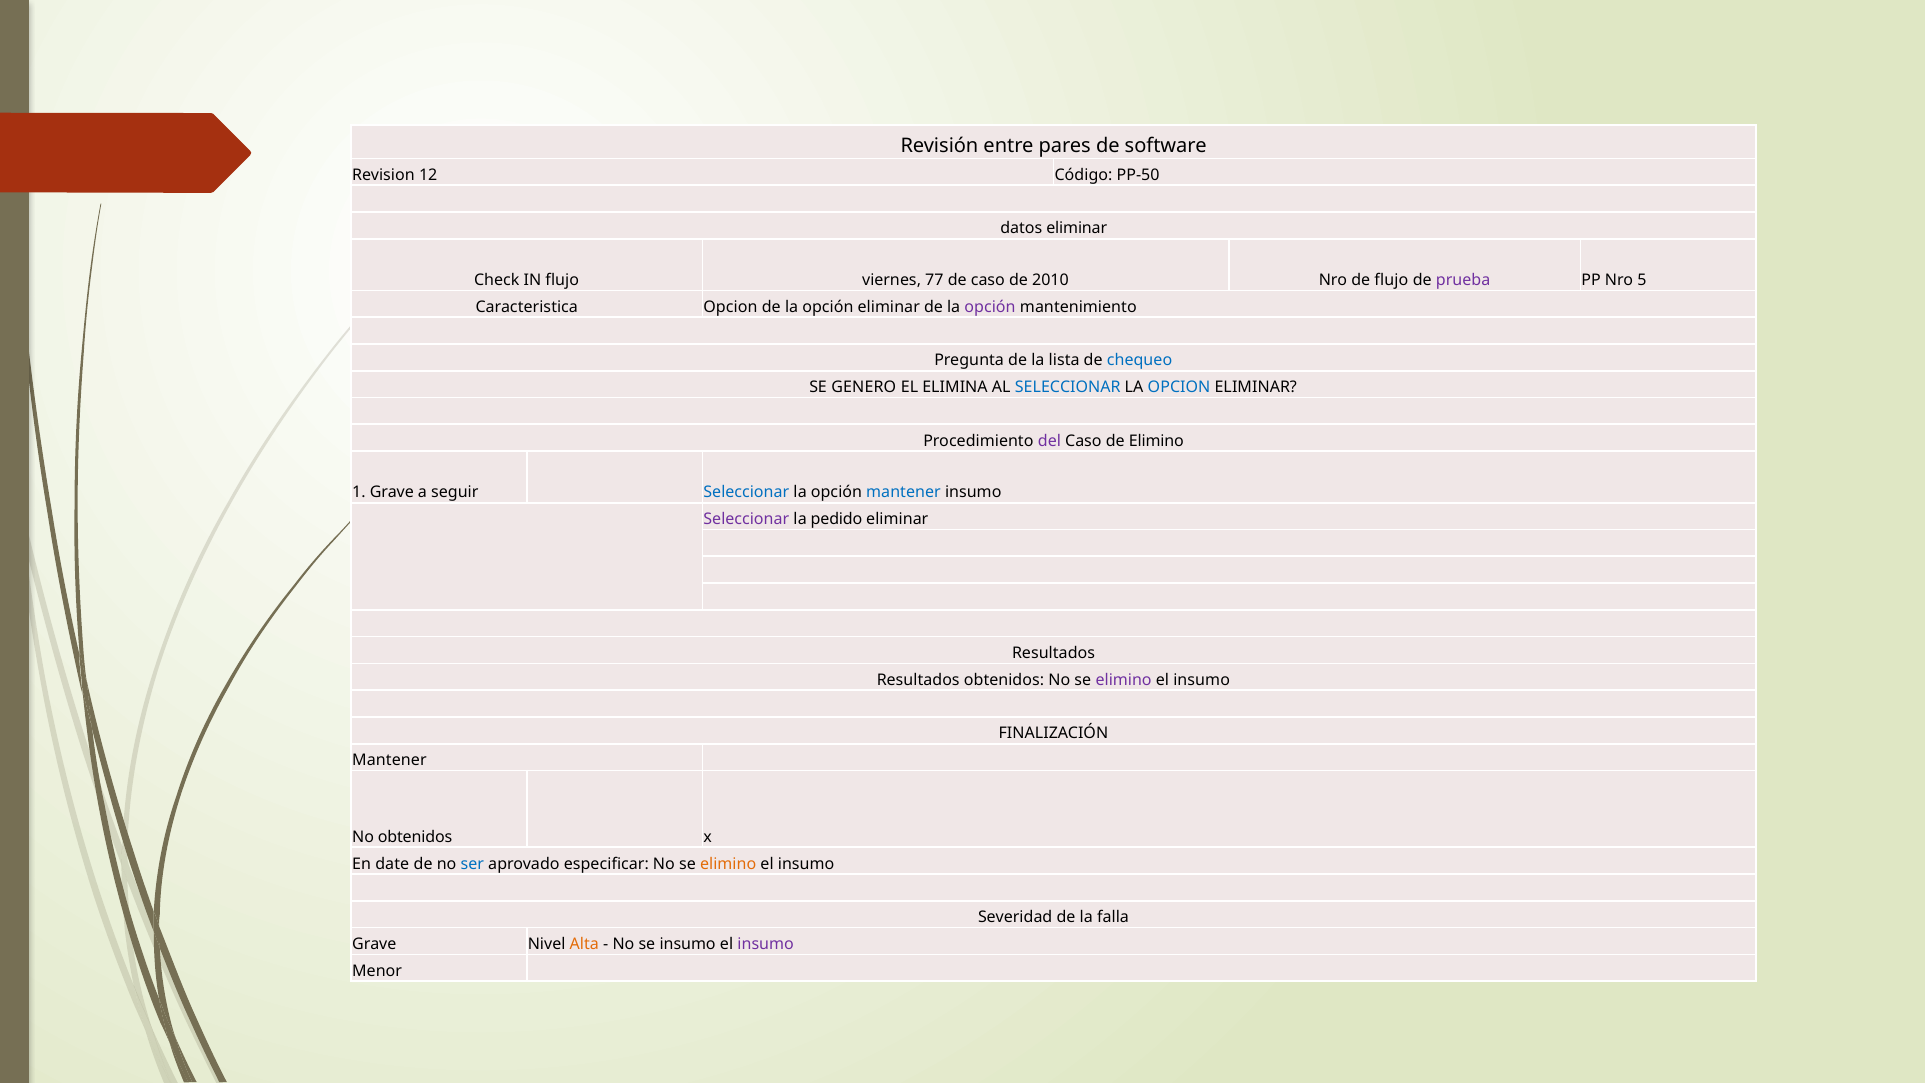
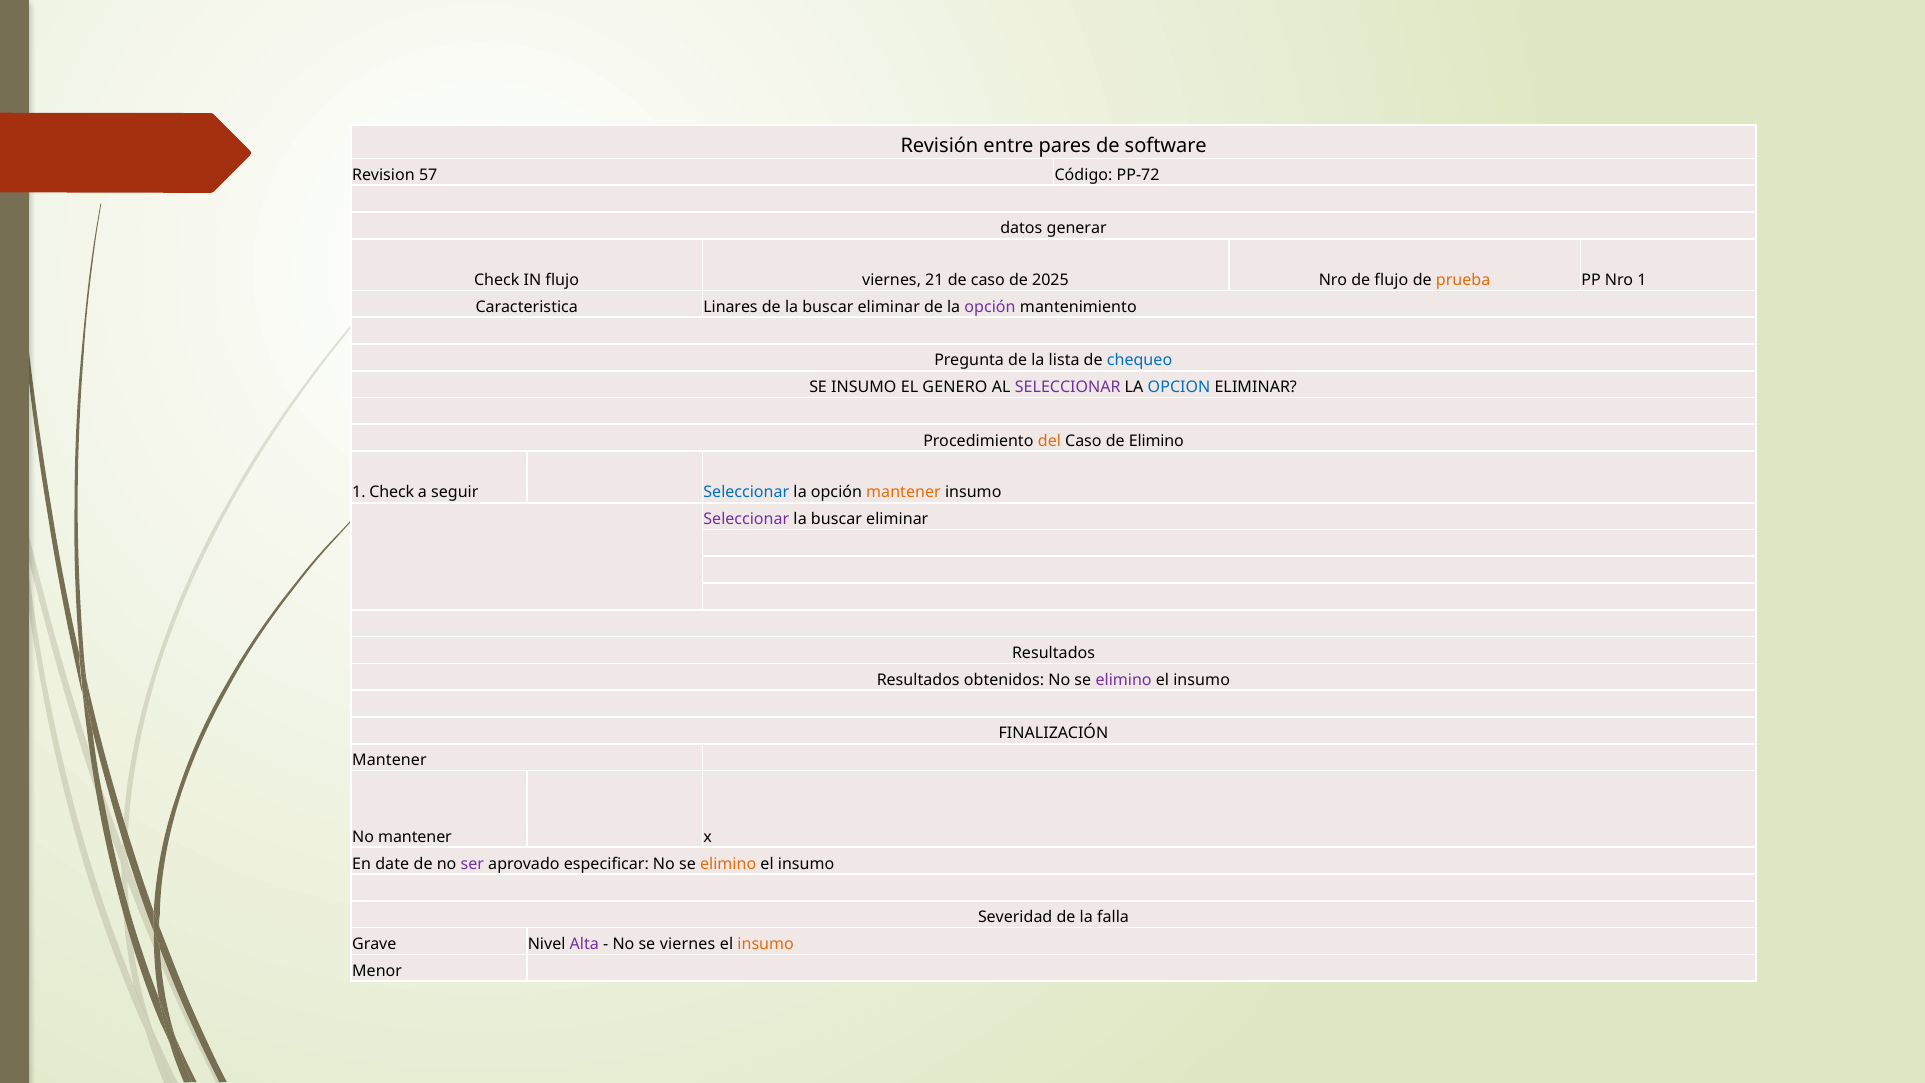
12: 12 -> 57 (428, 175)
PP-50: PP-50 -> PP-72 (1138, 175)
datos eliminar: eliminar -> generar (1077, 229)
77: 77 -> 21 (934, 280)
2010: 2010 -> 2025 (1050, 280)
prueba colour: purple -> orange (1463, 280)
Nro 5: 5 -> 1 (1642, 280)
Caracteristica Opcion: Opcion -> Linares (731, 307)
opción: opción -> buscar (828, 307)
SE GENERO: GENERO -> INSUMO (864, 387)
ELIMINA: ELIMINA -> GENERO (955, 387)
SELECCIONAR colour: blue -> purple (1068, 387)
del colour: purple -> orange (1049, 441)
1 Grave: Grave -> Check (392, 493)
mantener colour: blue -> orange (903, 493)
pedido: pedido -> buscar (836, 519)
No obtenidos: obtenidos -> mantener (415, 837)
ser colour: blue -> purple (472, 864)
Alta colour: orange -> purple (584, 944)
se insumo: insumo -> viernes (688, 944)
insumo colour: purple -> orange (766, 944)
